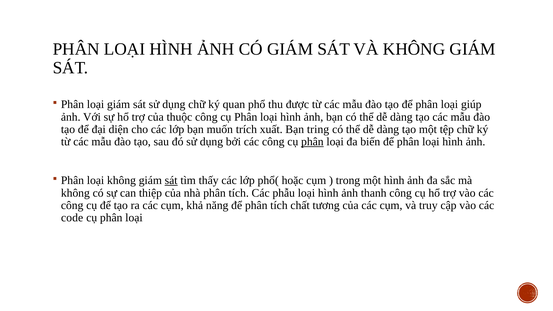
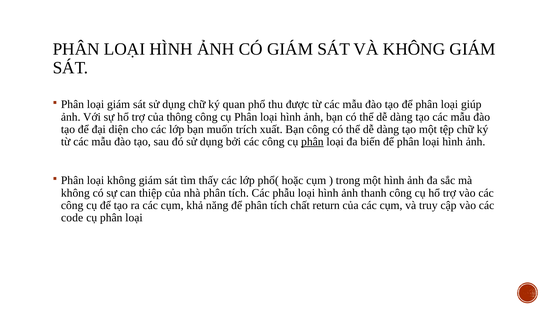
thuộc: thuộc -> thông (179, 117)
Bạn tring: tring -> công (318, 129)
sát underline: present -> none (171, 180)
tương: tương -> return (326, 205)
